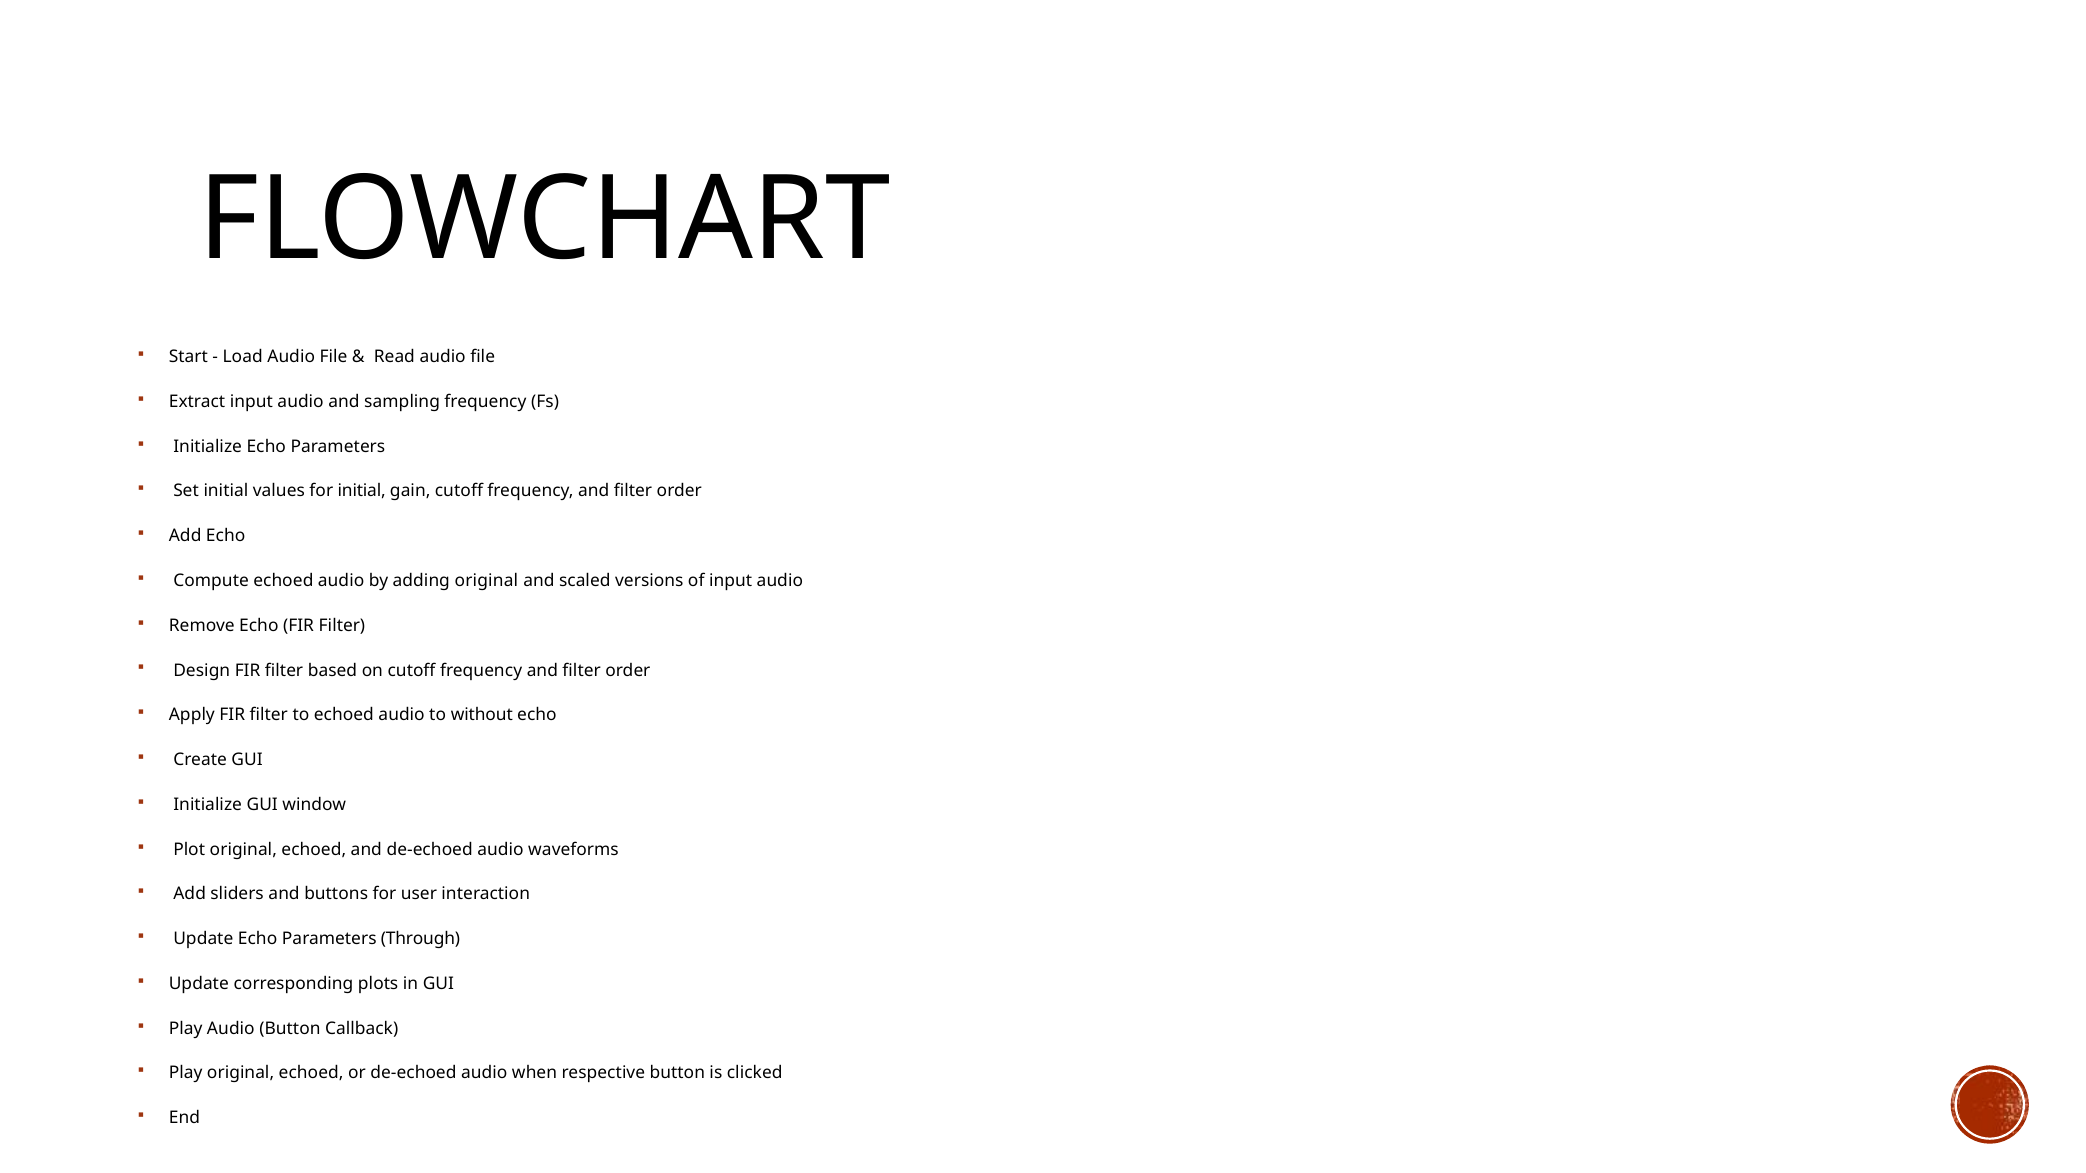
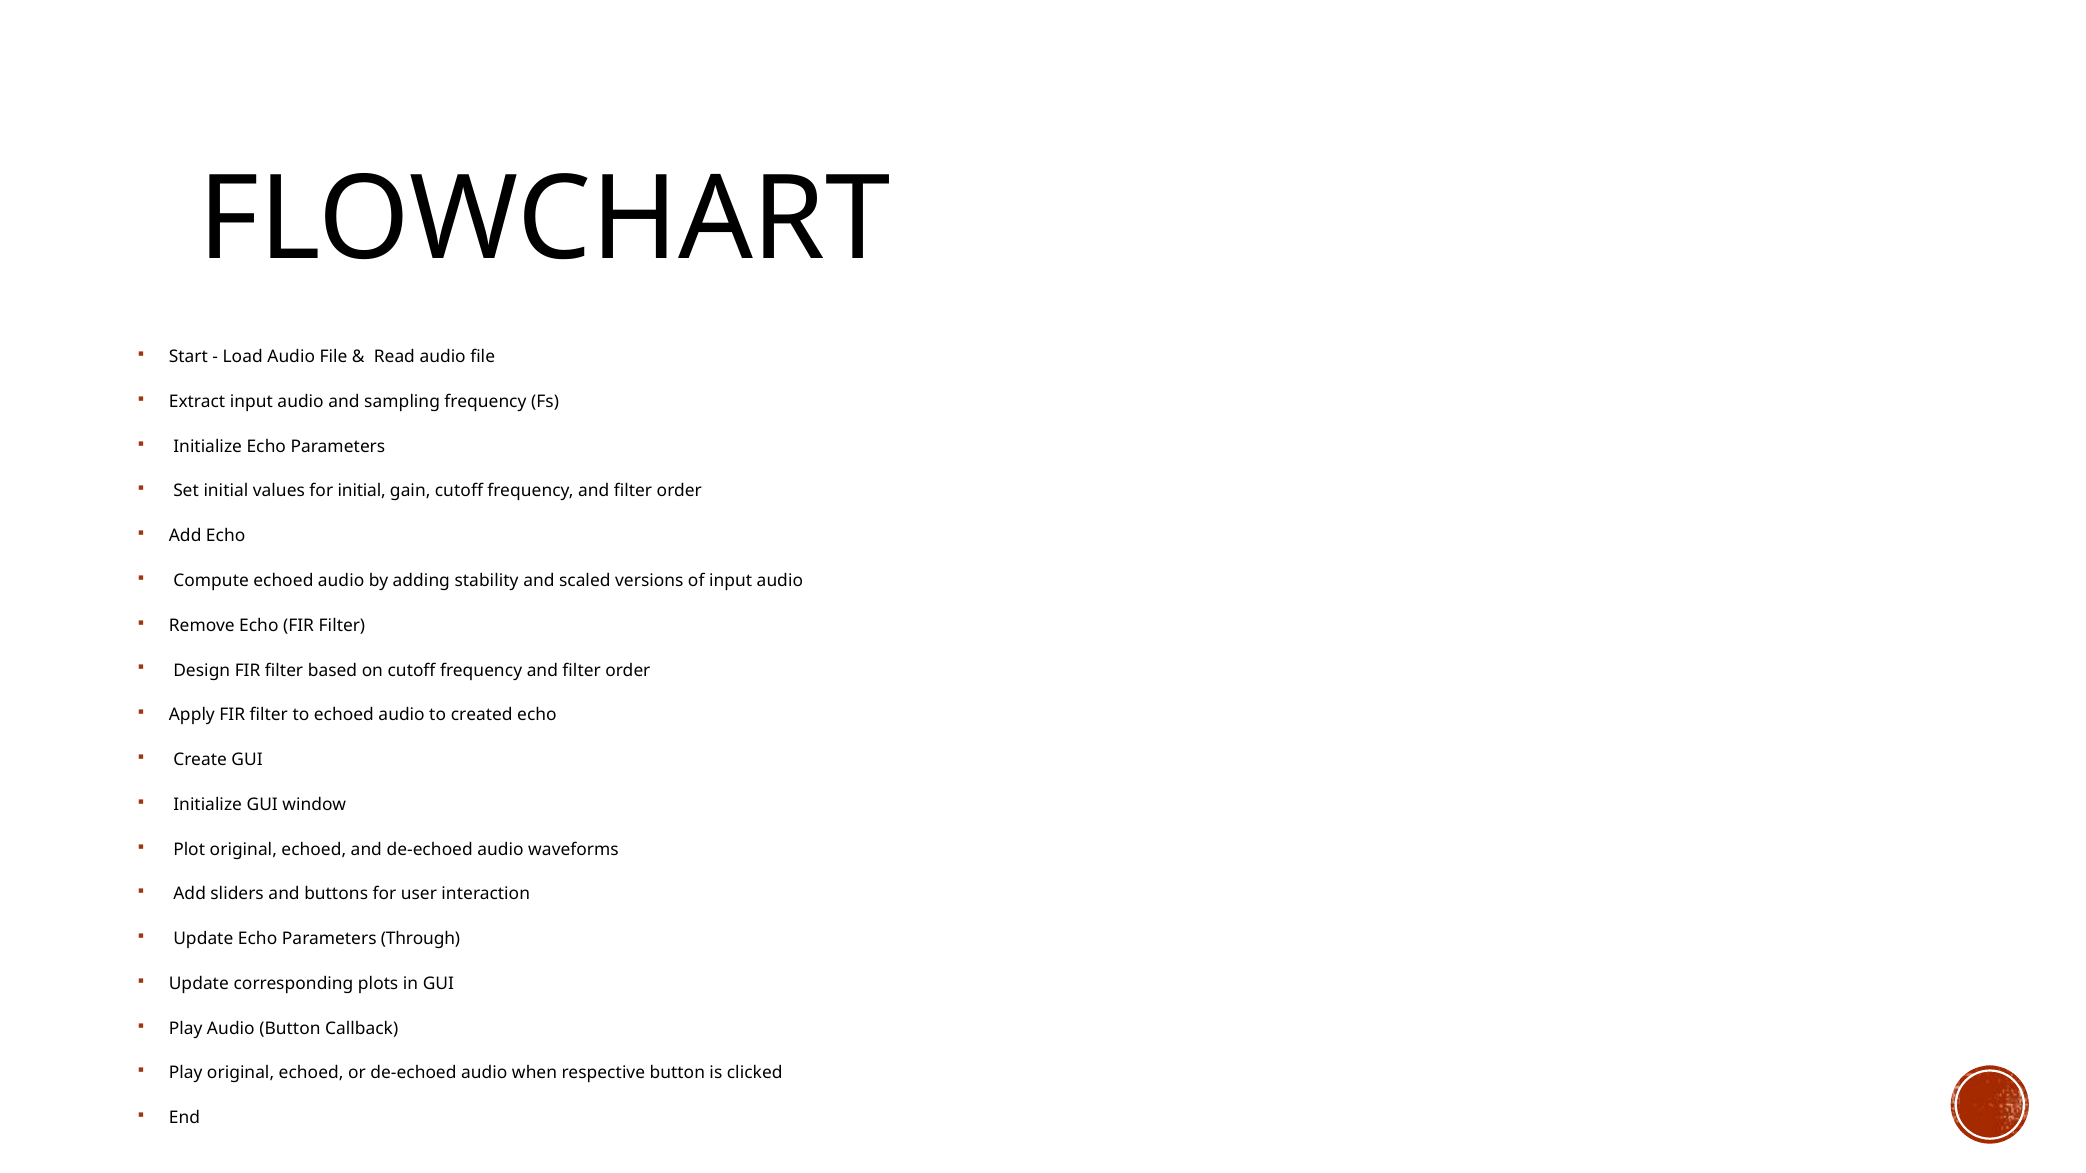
adding original: original -> stability (487, 581)
without: without -> created (482, 715)
